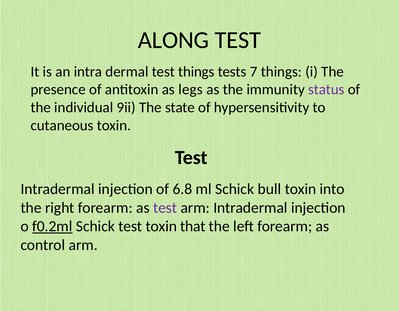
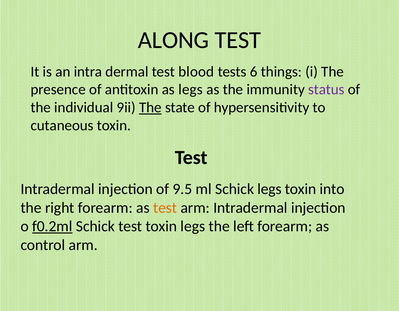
test things: things -> blood (196, 72)
7: 7 -> 6 (254, 72)
The underline: none -> present (150, 108)
6.8: 6.8 -> 9.5 (182, 189)
Schick bull: bull -> legs (270, 189)
test colour: purple -> orange (165, 208)
toxin that: that -> legs (193, 226)
